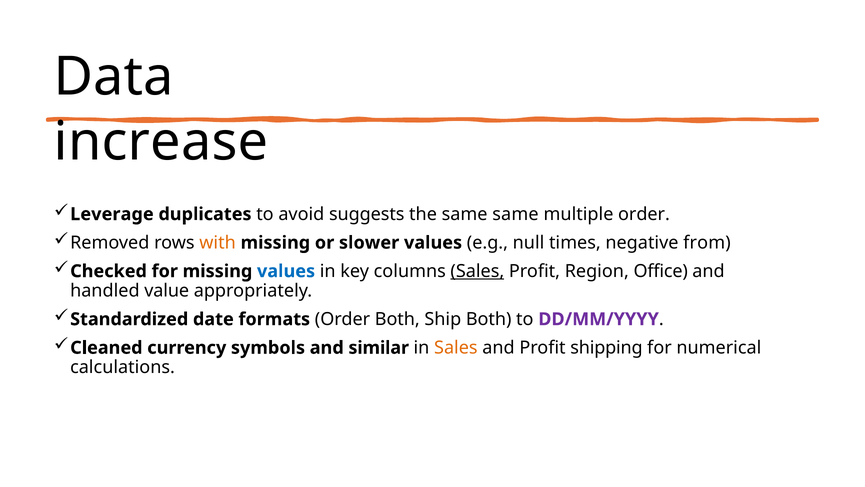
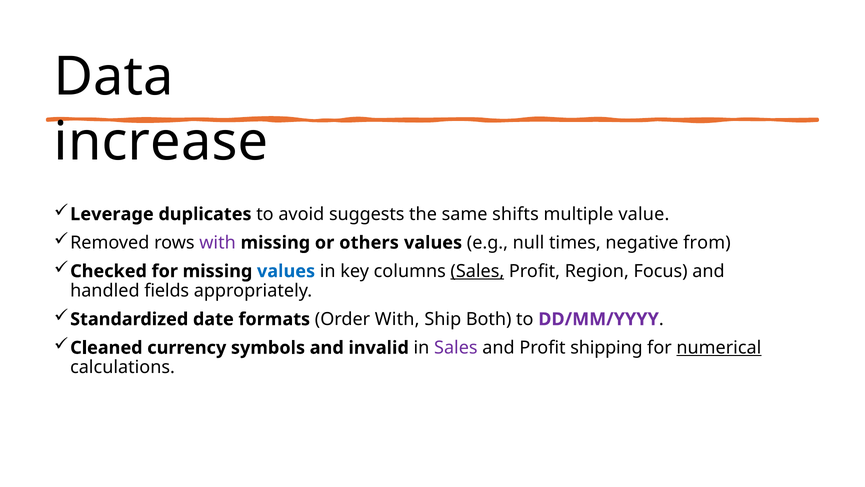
same same: same -> shifts (515, 214)
multiple order: order -> value (644, 214)
with colour: orange -> purple (218, 242)
slower: slower -> others (369, 242)
Office: Office -> Focus (661, 271)
value: value -> fields (167, 290)
Order Both: Both -> With (397, 319)
similar: similar -> invalid (379, 347)
Sales colour: orange -> purple (456, 347)
numerical underline: none -> present (719, 347)
